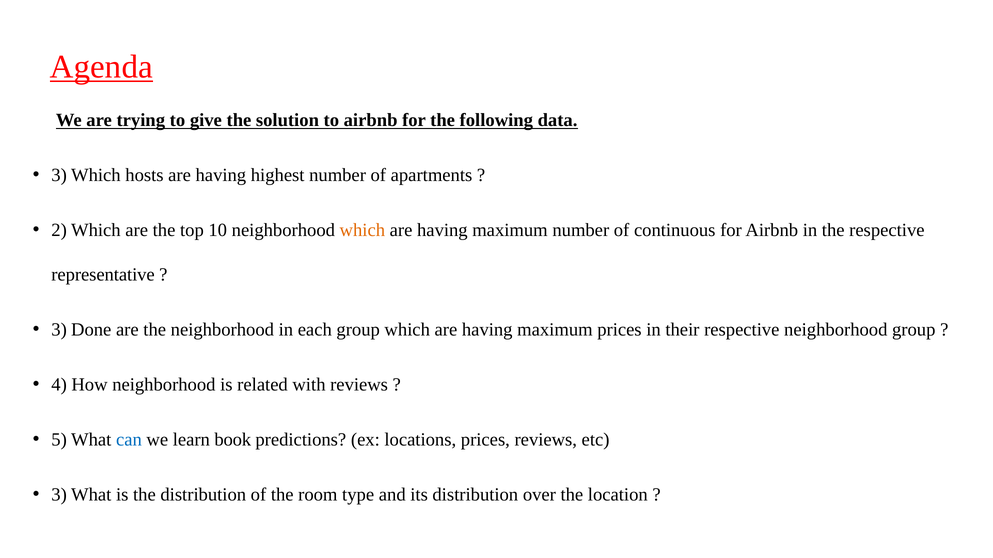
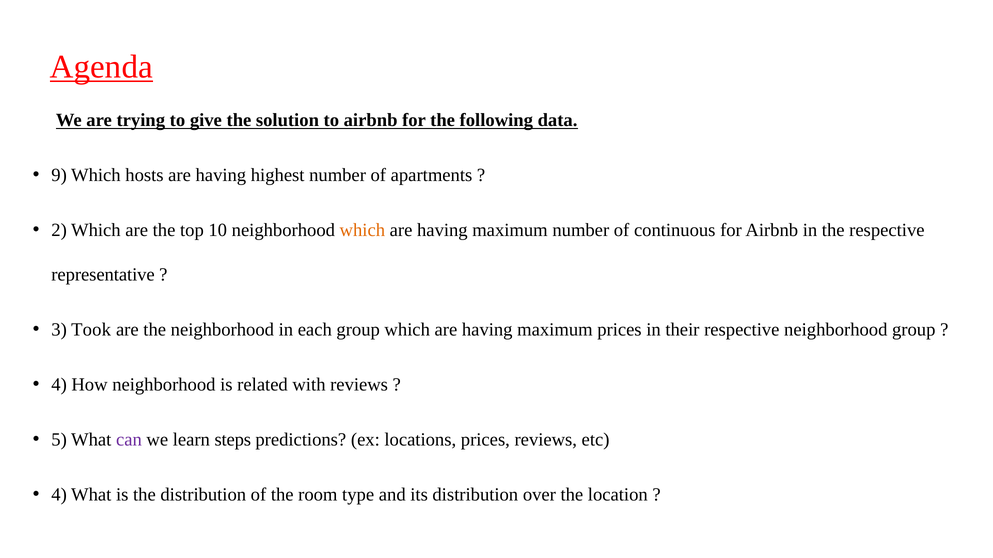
3: 3 -> 9 (59, 175)
Done: Done -> Took (91, 330)
can colour: blue -> purple (129, 440)
book: book -> steps (233, 440)
3: 3 -> 4 (59, 495)
